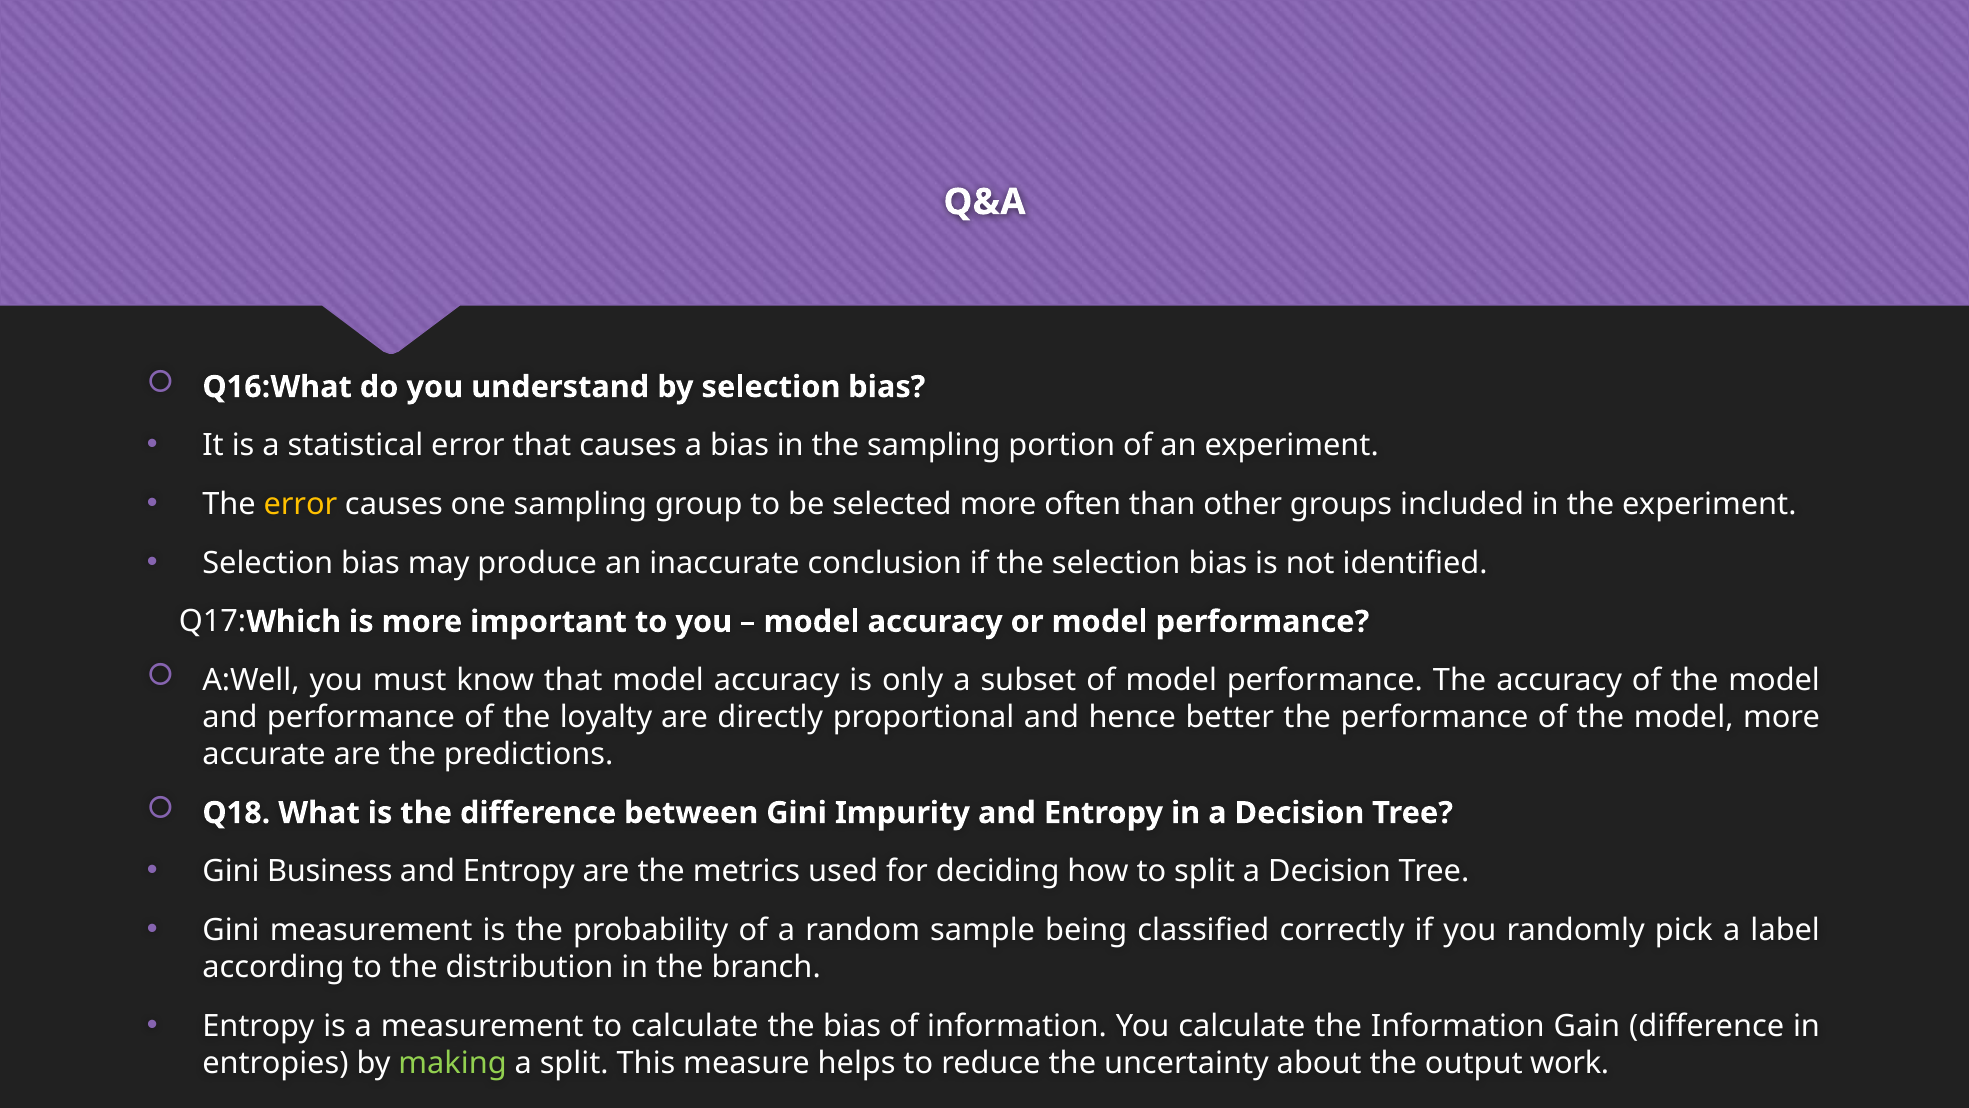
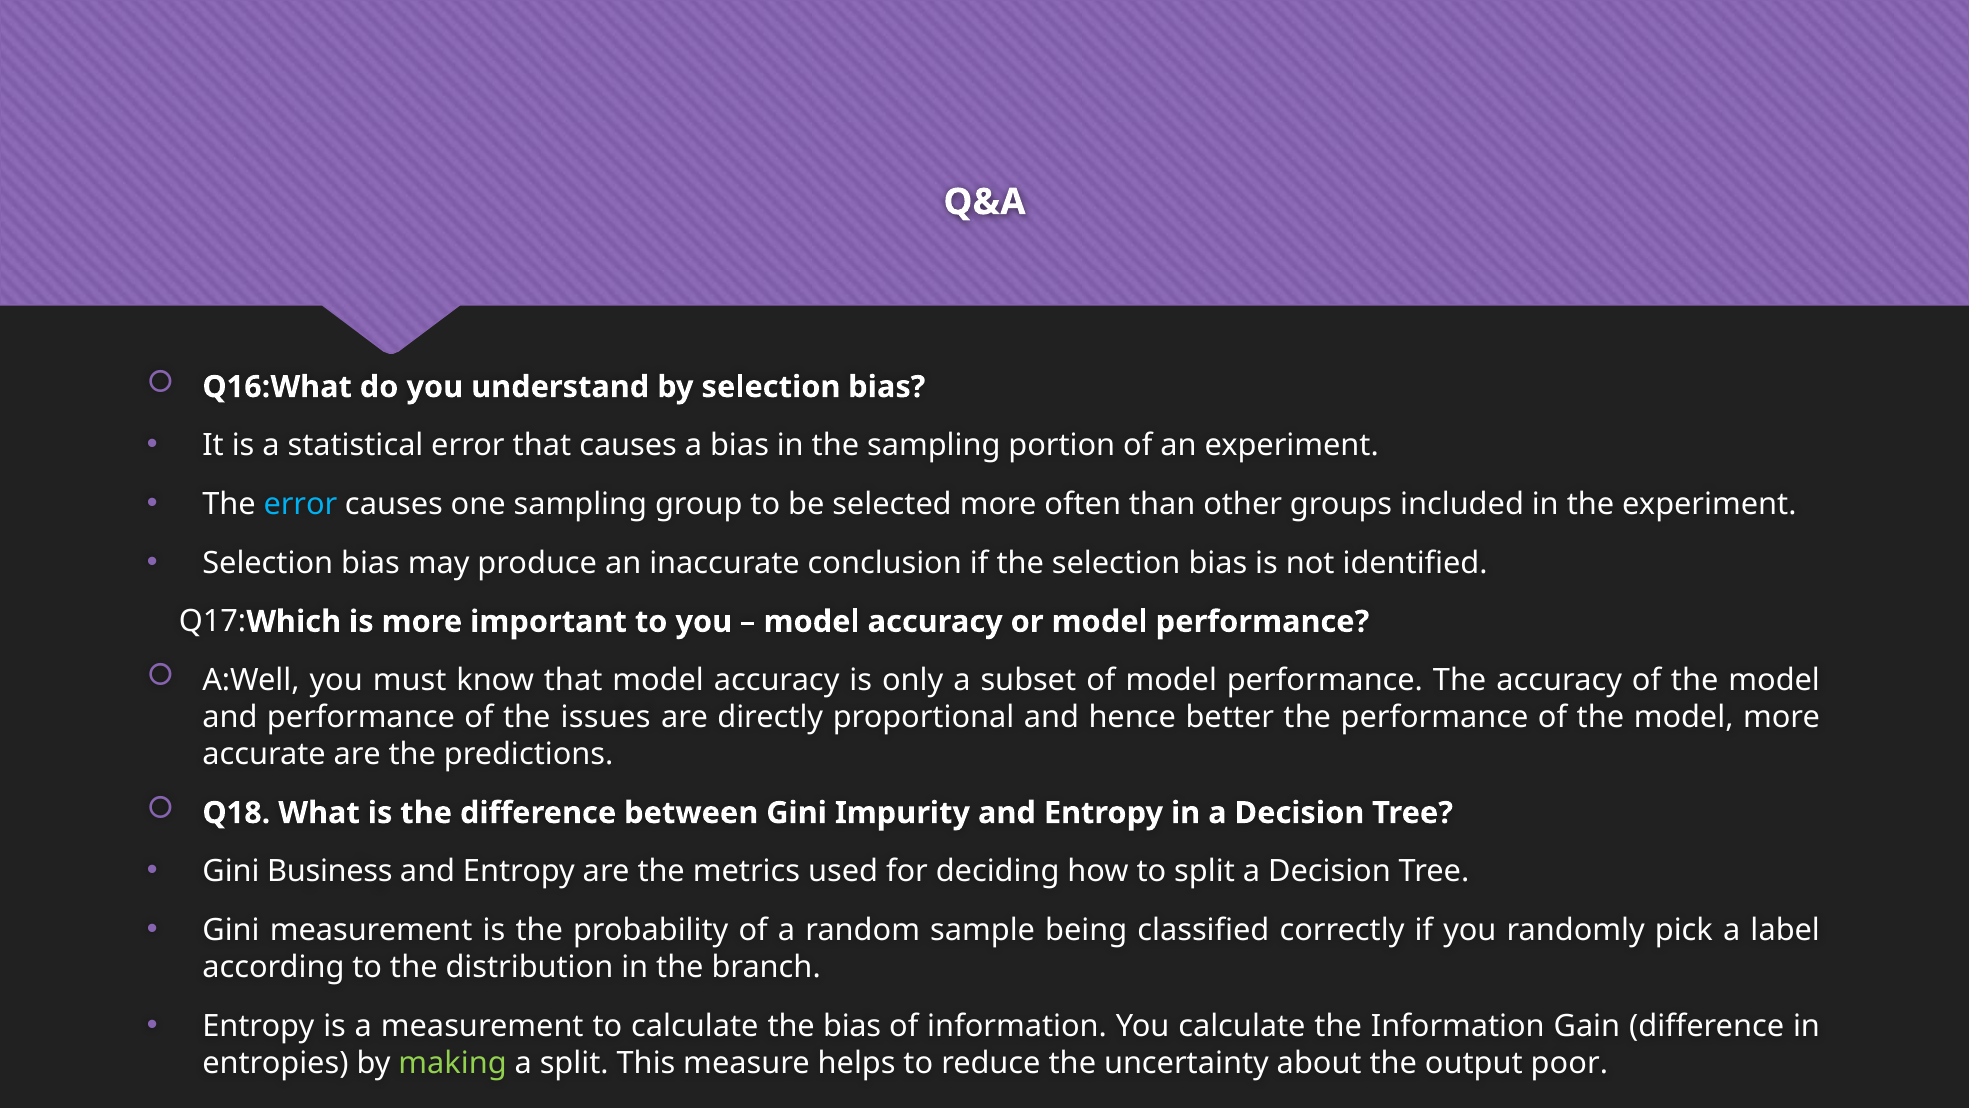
error colour: yellow -> light blue (300, 504)
loyalty: loyalty -> issues (606, 717)
work: work -> poor (1569, 1062)
